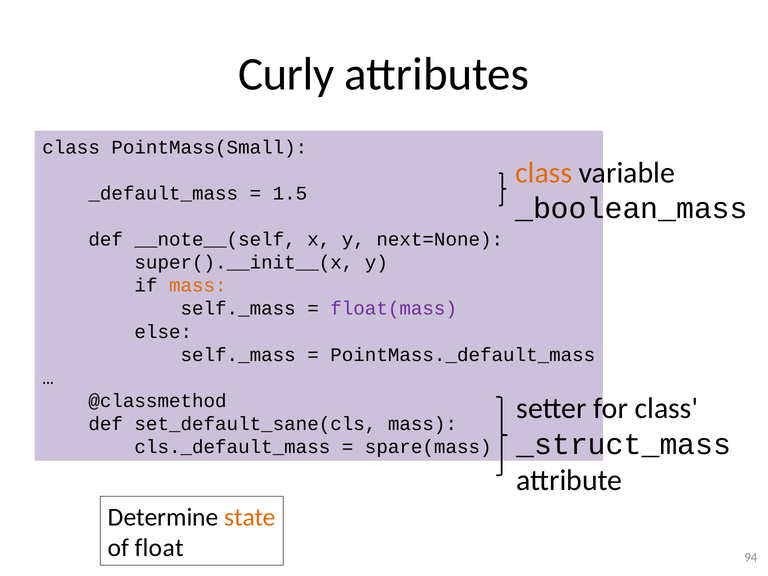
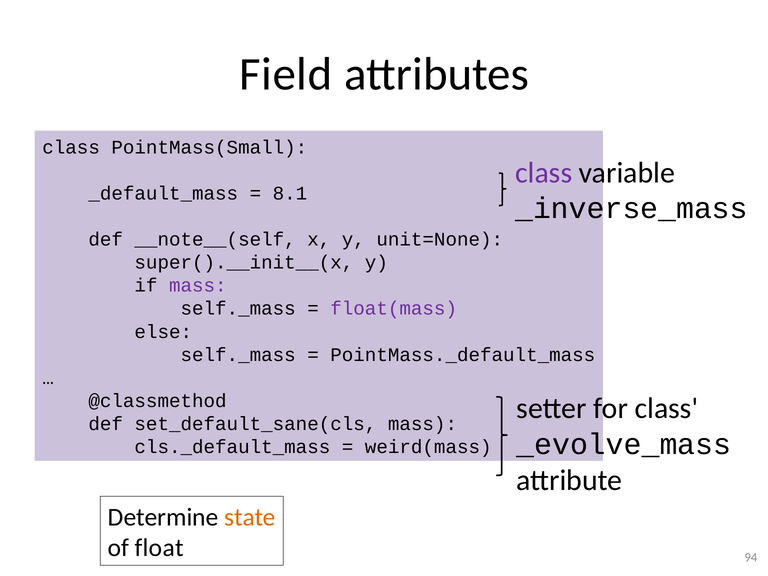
Curly: Curly -> Field (286, 74)
class colour: orange -> purple (544, 173)
1.5: 1.5 -> 8.1 (290, 193)
_boolean_mass: _boolean_mass -> _inverse_mass (631, 209)
next=None: next=None -> unit=None (440, 240)
mass colour: orange -> purple (198, 286)
_struct_mass: _struct_mass -> _evolve_mass (624, 444)
spare(mass: spare(mass -> weird(mass (428, 447)
